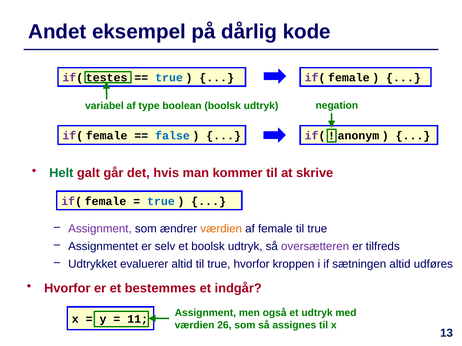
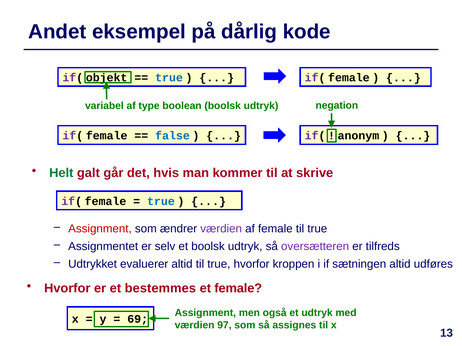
testes: testes -> objekt (107, 78)
Assignment colour: purple -> red (100, 229)
værdien colour: orange -> purple (221, 229)
et indgår: indgår -> female (238, 289)
11: 11 -> 69 (138, 320)
26: 26 -> 97 (224, 326)
